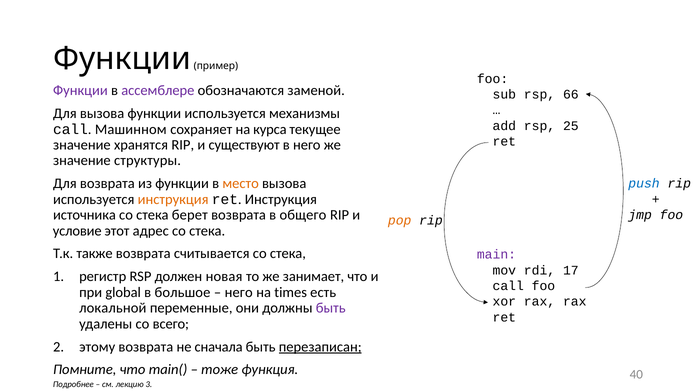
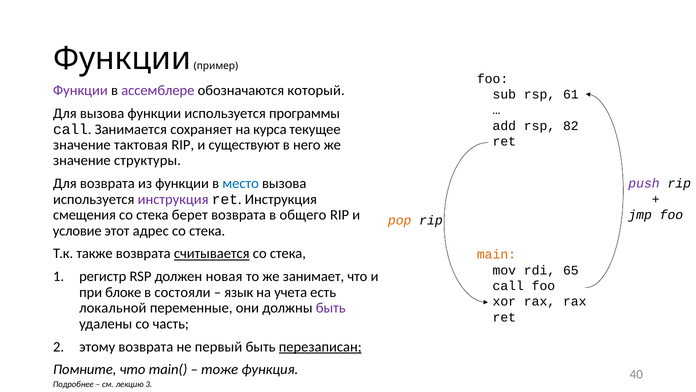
заменой: заменой -> который (316, 90)
66: 66 -> 61 (571, 94)
механизмы: механизмы -> программы (305, 113)
25: 25 -> 82 (571, 126)
Машинном: Машинном -> Занимается (131, 129)
хранятся: хранятся -> тактовая (141, 145)
место colour: orange -> blue (241, 183)
push colour: blue -> purple (644, 183)
инструкция colour: orange -> purple (173, 199)
источника: источника -> смещения (84, 215)
считывается underline: none -> present (212, 253)
main colour: purple -> orange (496, 254)
17: 17 -> 65 (571, 270)
global: global -> блоке (123, 292)
большое: большое -> состояли (182, 292)
него: него -> язык (239, 292)
times: times -> учета (291, 292)
всего: всего -> часть (171, 323)
сначала: сначала -> первый (219, 346)
